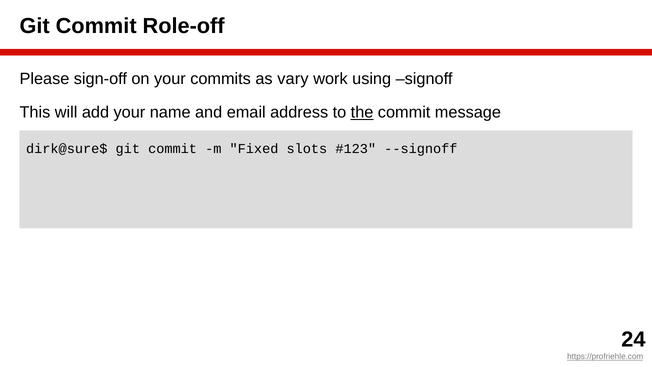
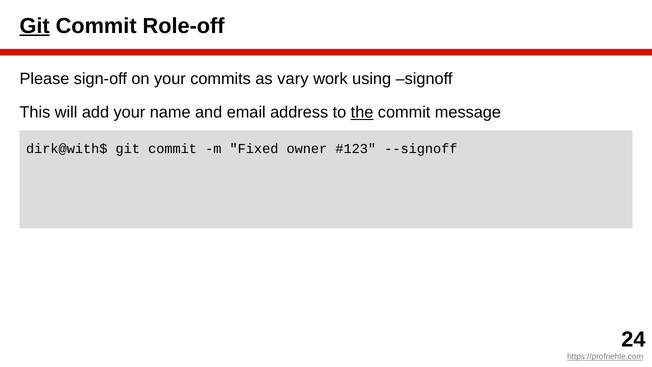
Git underline: none -> present (35, 26)
dirk@sure$: dirk@sure$ -> dirk@with$ (67, 148)
slots: slots -> owner (307, 148)
